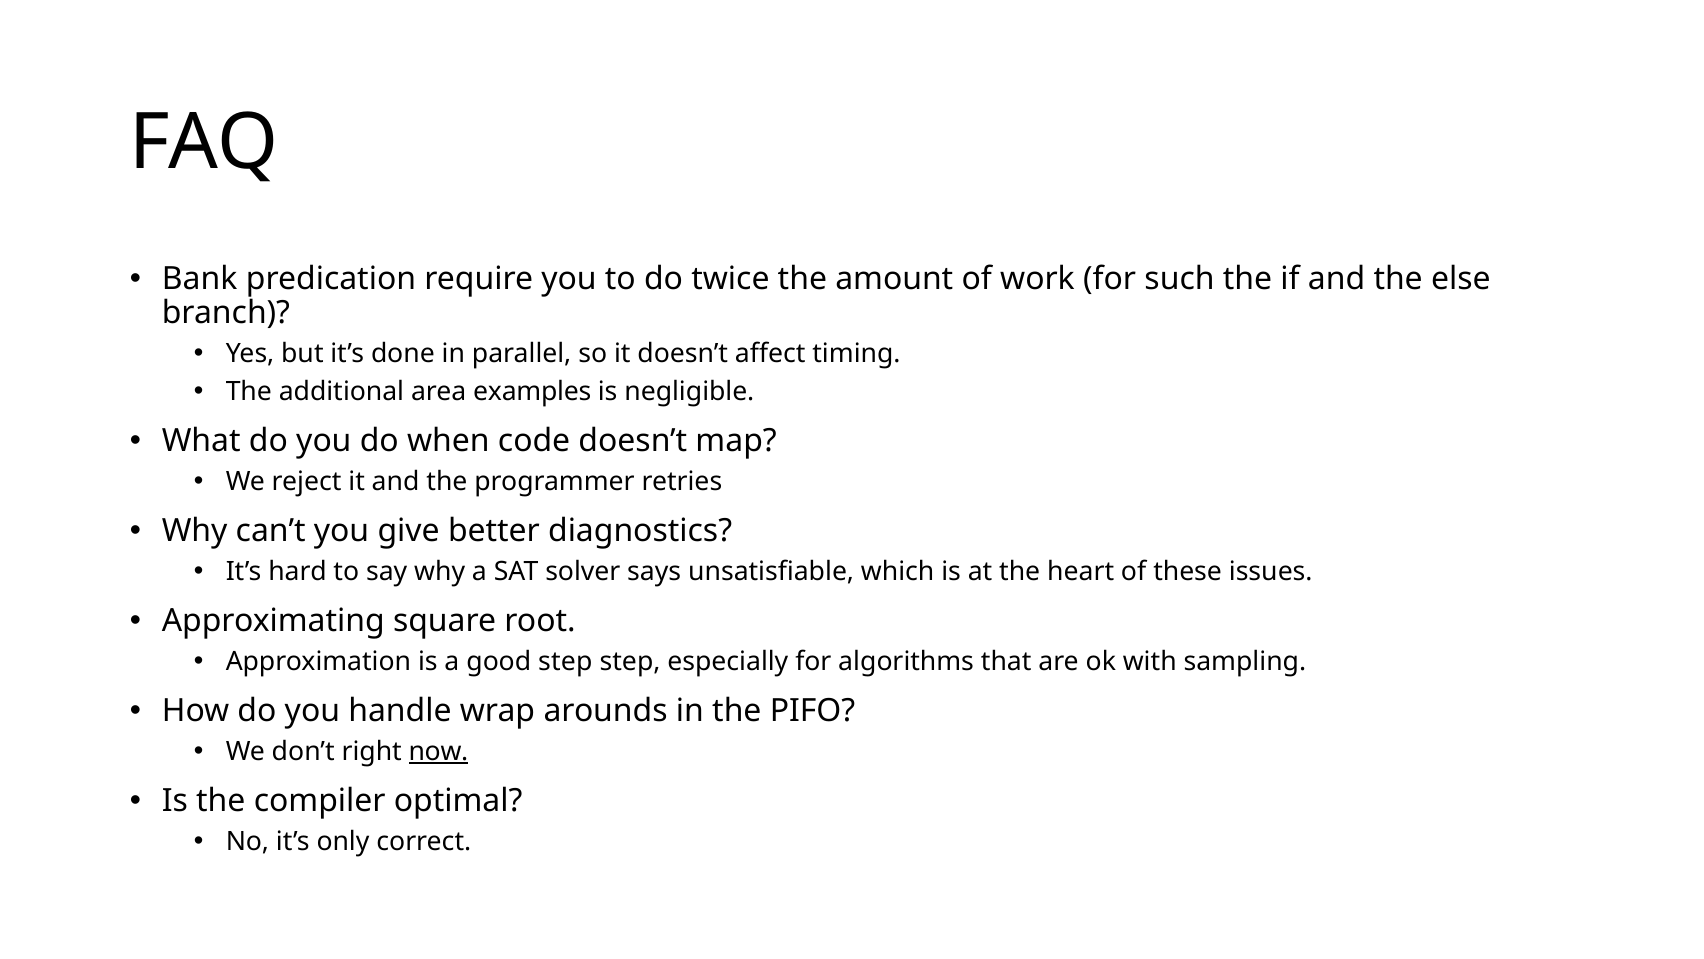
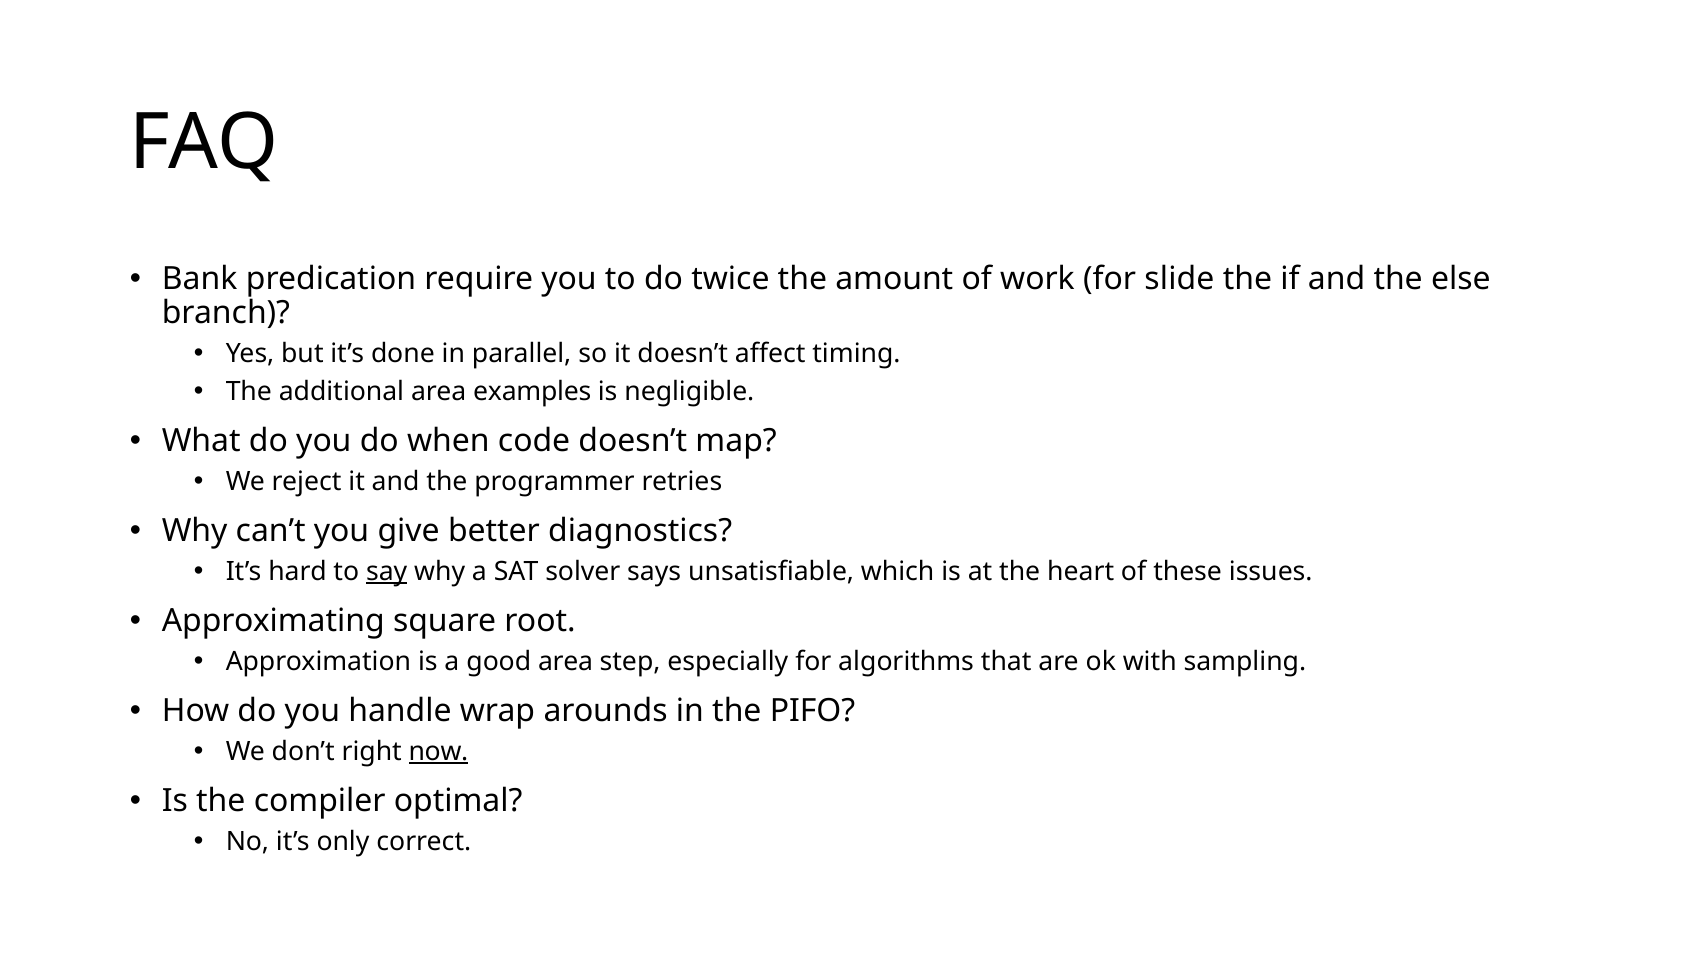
such: such -> slide (1179, 279)
say underline: none -> present (387, 571)
good step: step -> area (566, 661)
